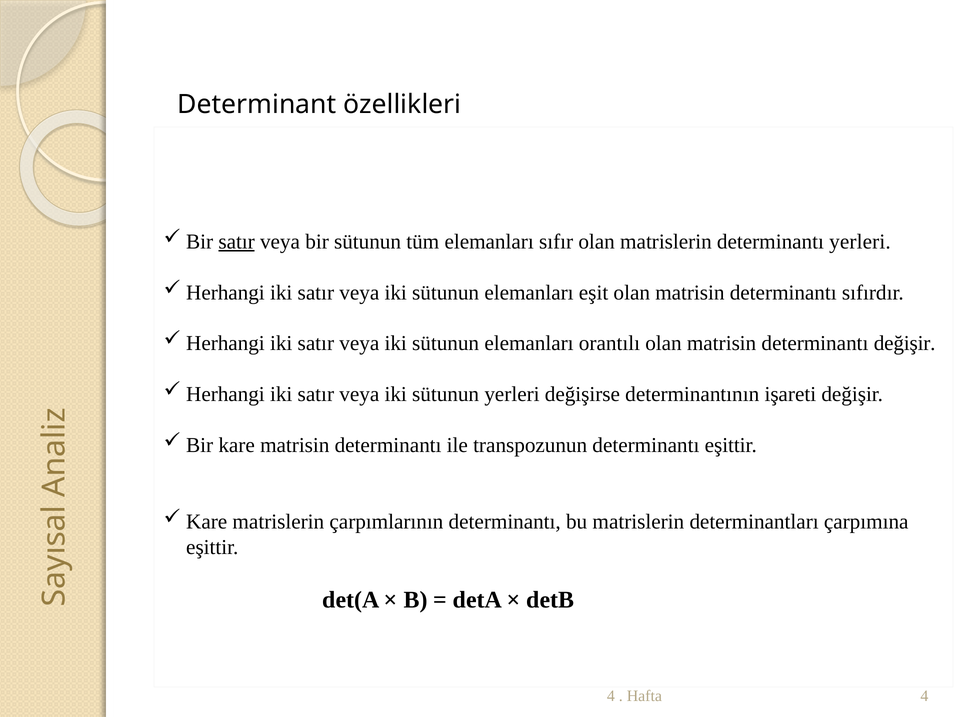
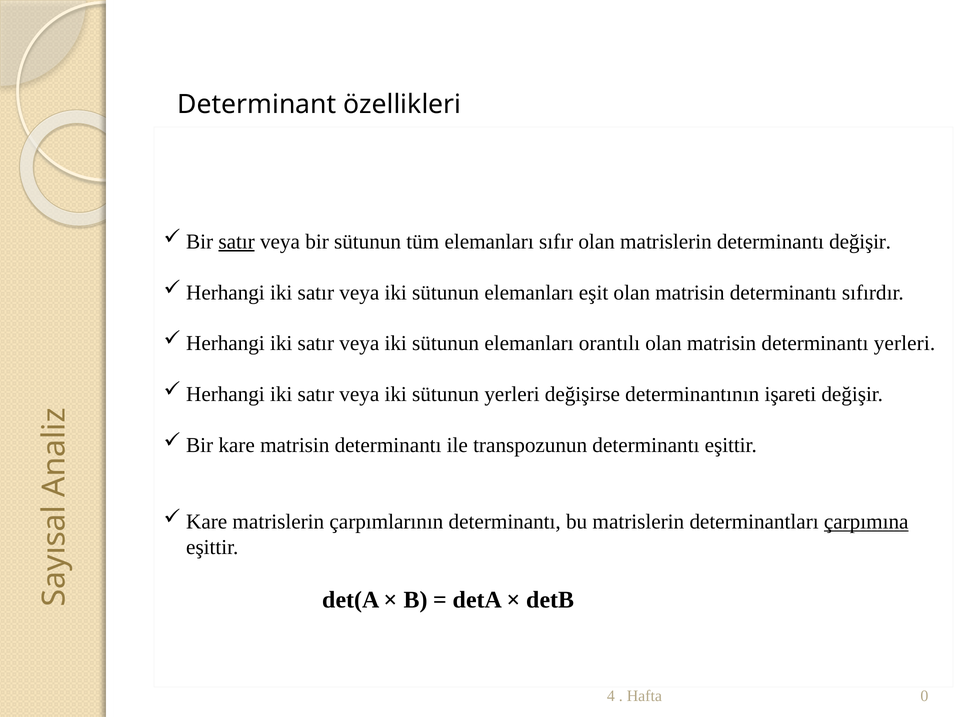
determinantı yerleri: yerleri -> değişir (860, 242)
determinantı değişir: değişir -> yerleri (905, 343)
çarpımına underline: none -> present (866, 522)
Hafta 4: 4 -> 0 (924, 696)
